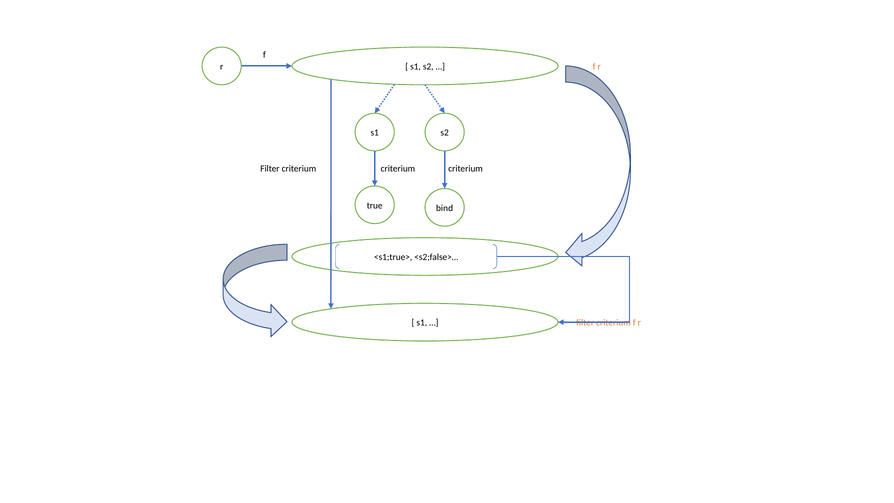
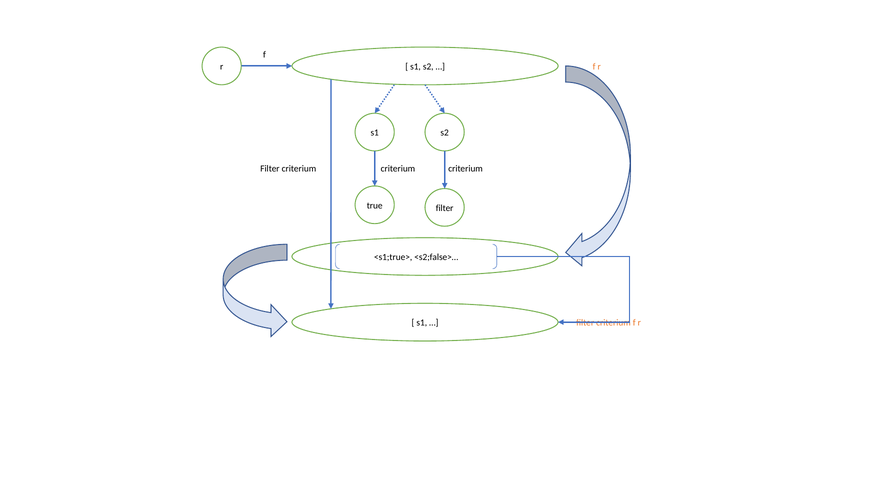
true bind: bind -> filter (445, 208)
